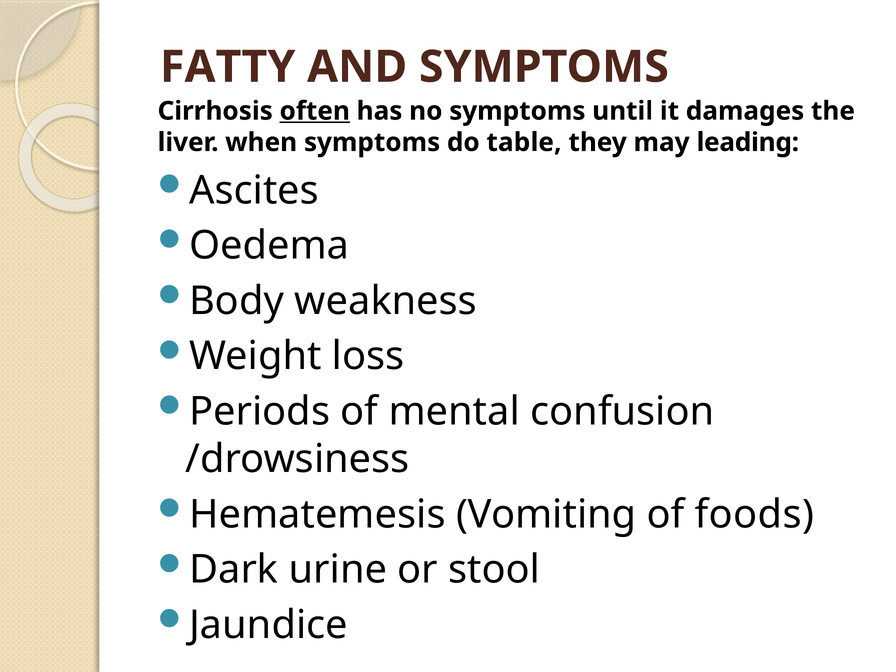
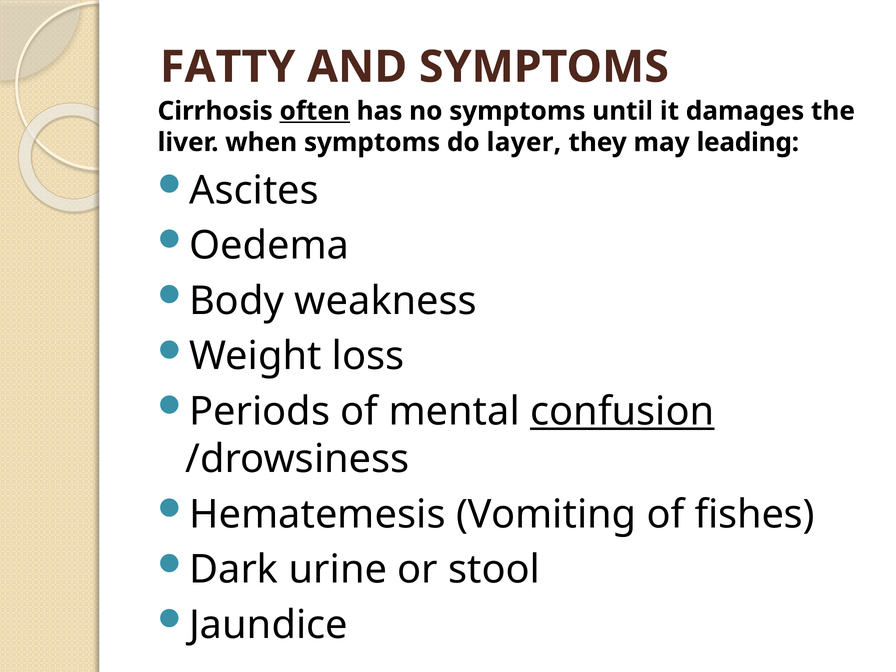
table: table -> layer (524, 142)
confusion underline: none -> present (622, 412)
foods: foods -> fishes (755, 515)
